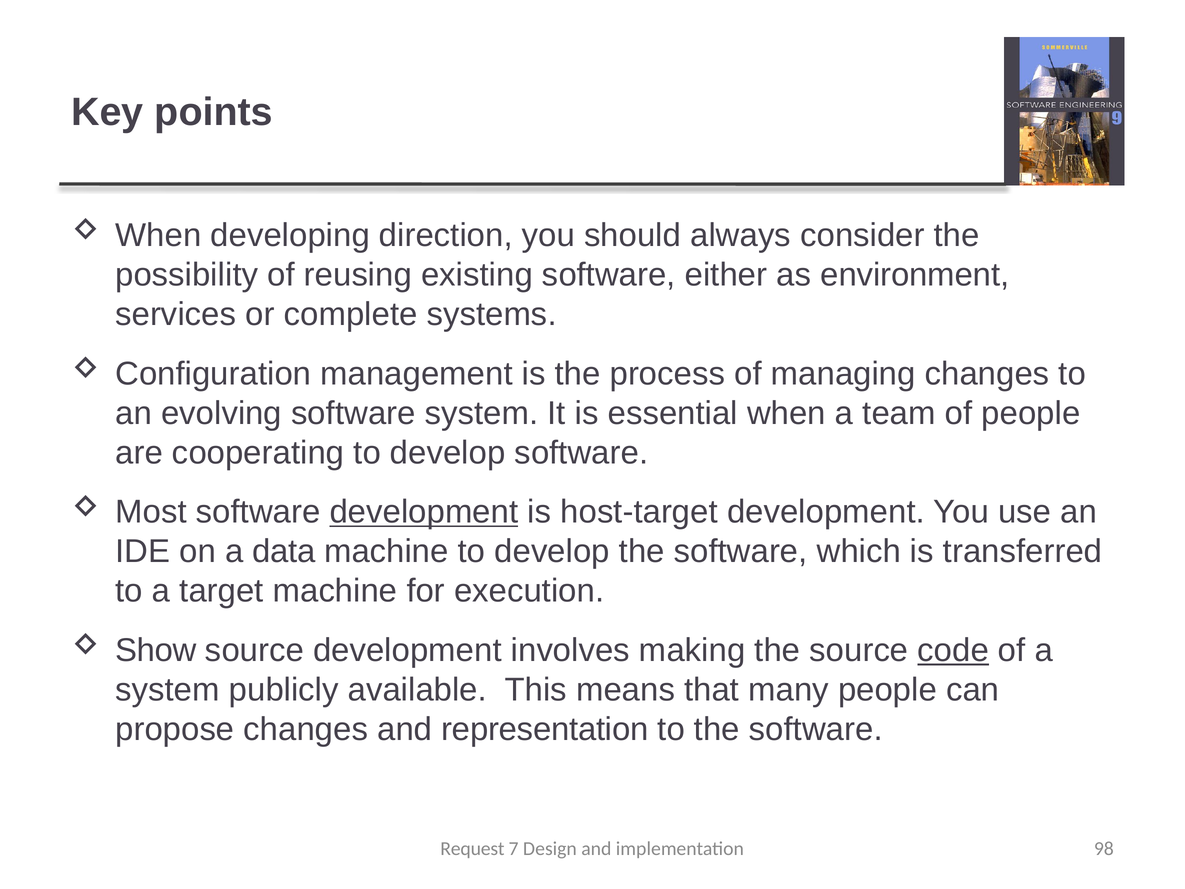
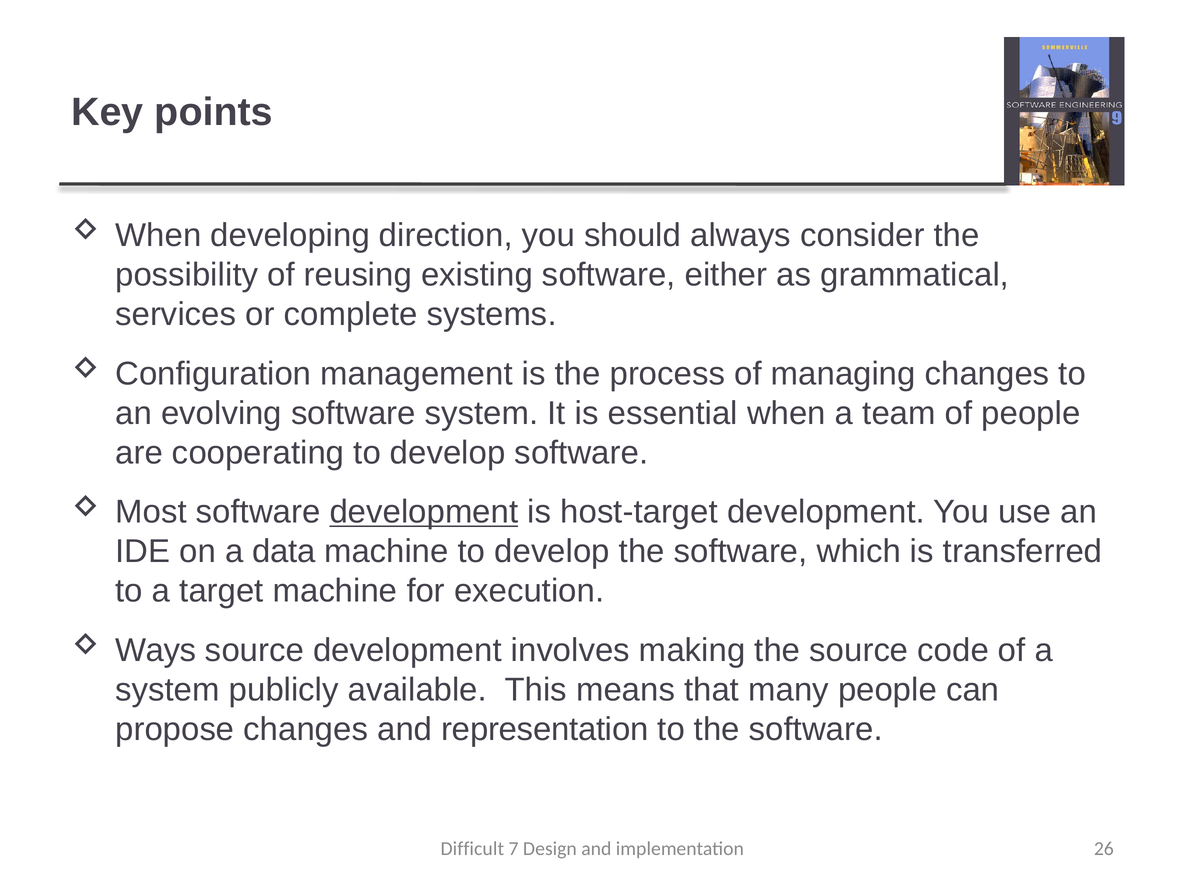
environment: environment -> grammatical (915, 275)
Show: Show -> Ways (156, 650)
code underline: present -> none (953, 650)
Request: Request -> Difficult (472, 849)
98: 98 -> 26 (1104, 849)
